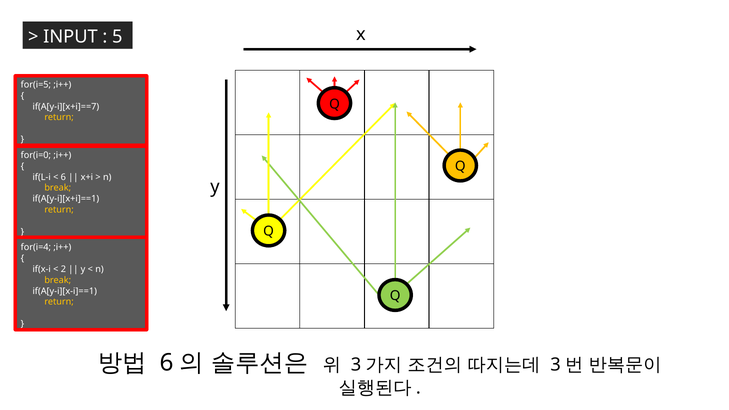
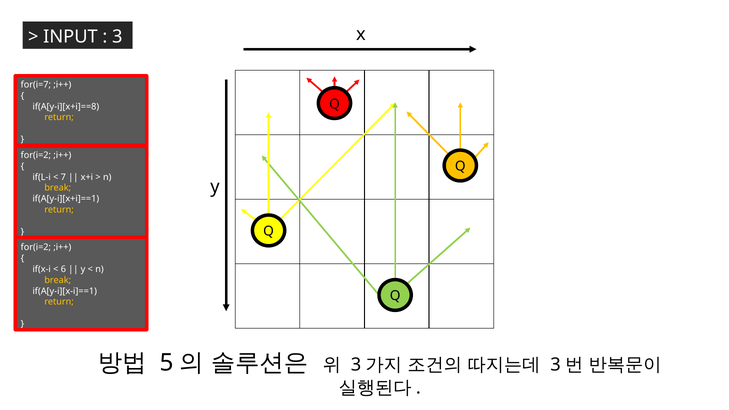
5: 5 -> 3 (117, 36)
for(i=5: for(i=5 -> for(i=7 (36, 85)
if(A[y-i][x+i]==7: if(A[y-i][x+i]==7 -> if(A[y-i][x+i]==8 (66, 107)
for(i=0: for(i=0 -> for(i=2 (36, 155)
6: 6 -> 7 (63, 177)
for(i=4: for(i=4 -> for(i=2 (36, 247)
2: 2 -> 6 (63, 269)
6: 6 -> 5 (167, 363)
